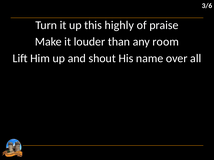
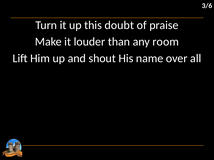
highly: highly -> doubt (119, 25)
